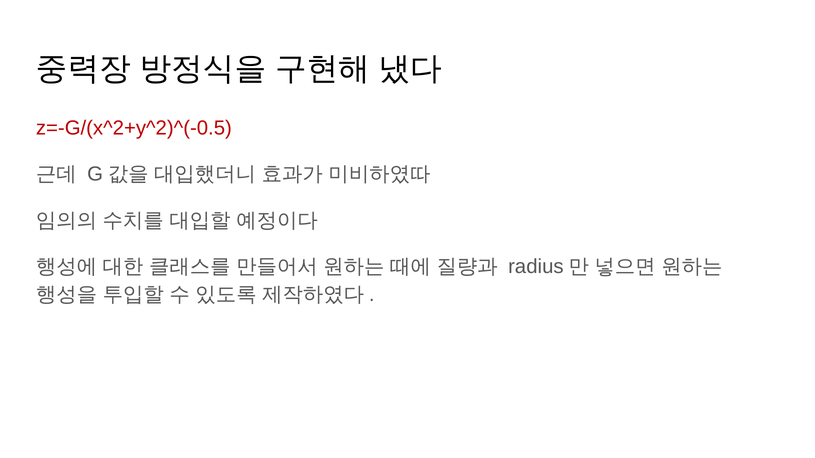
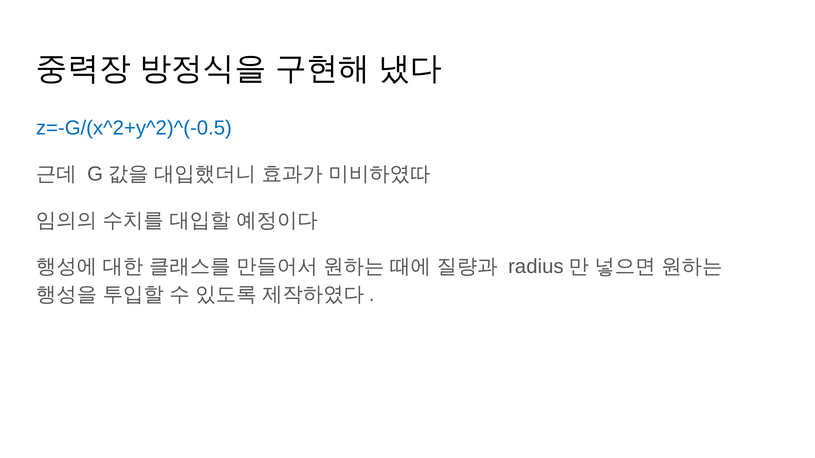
z=-G/(x^2+y^2)^(-0.5 colour: red -> blue (134, 128)
